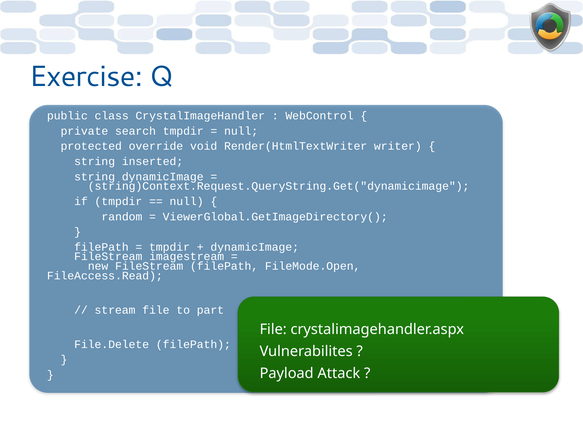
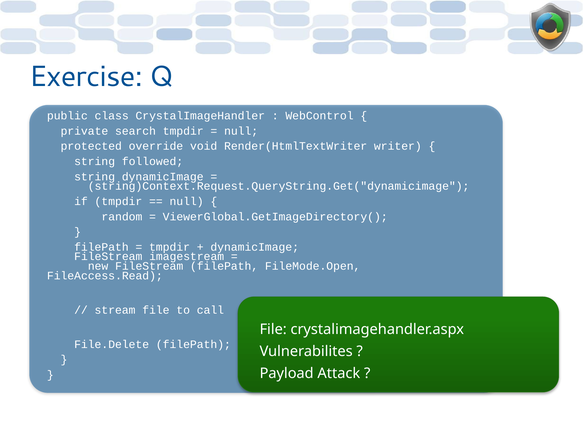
inserted: inserted -> followed (153, 161)
part: part -> call (210, 309)
